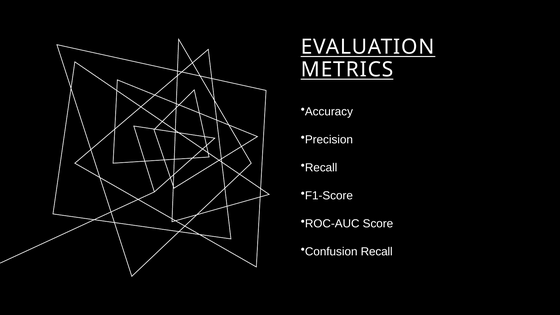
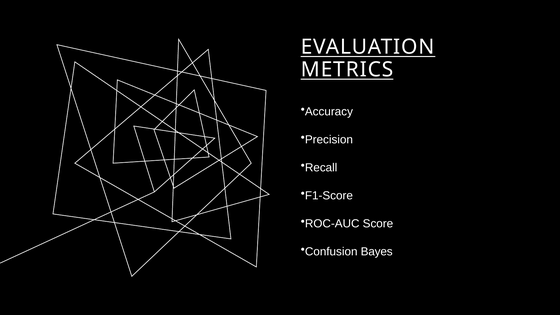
Confusion Recall: Recall -> Bayes (377, 252)
